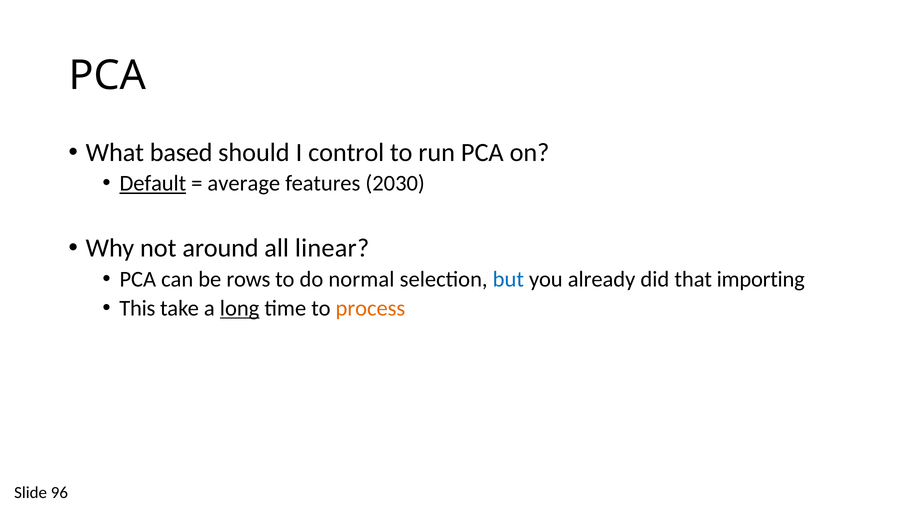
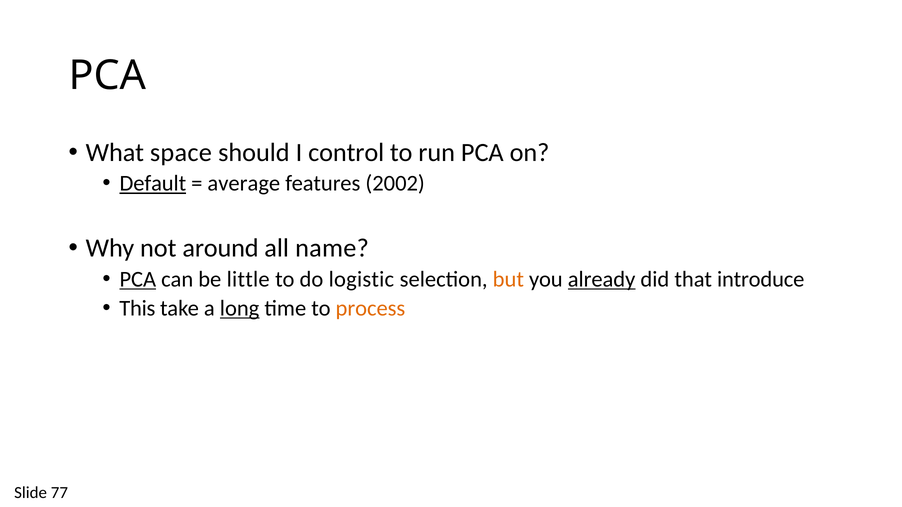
based: based -> space (181, 153)
2030: 2030 -> 2002 (395, 184)
linear: linear -> name (332, 248)
PCA underline: none -> present (138, 279)
rows: rows -> little (248, 279)
normal: normal -> logistic (361, 279)
but colour: blue -> orange (508, 279)
already underline: none -> present (602, 279)
importing: importing -> introduce (761, 279)
96: 96 -> 77 (59, 493)
